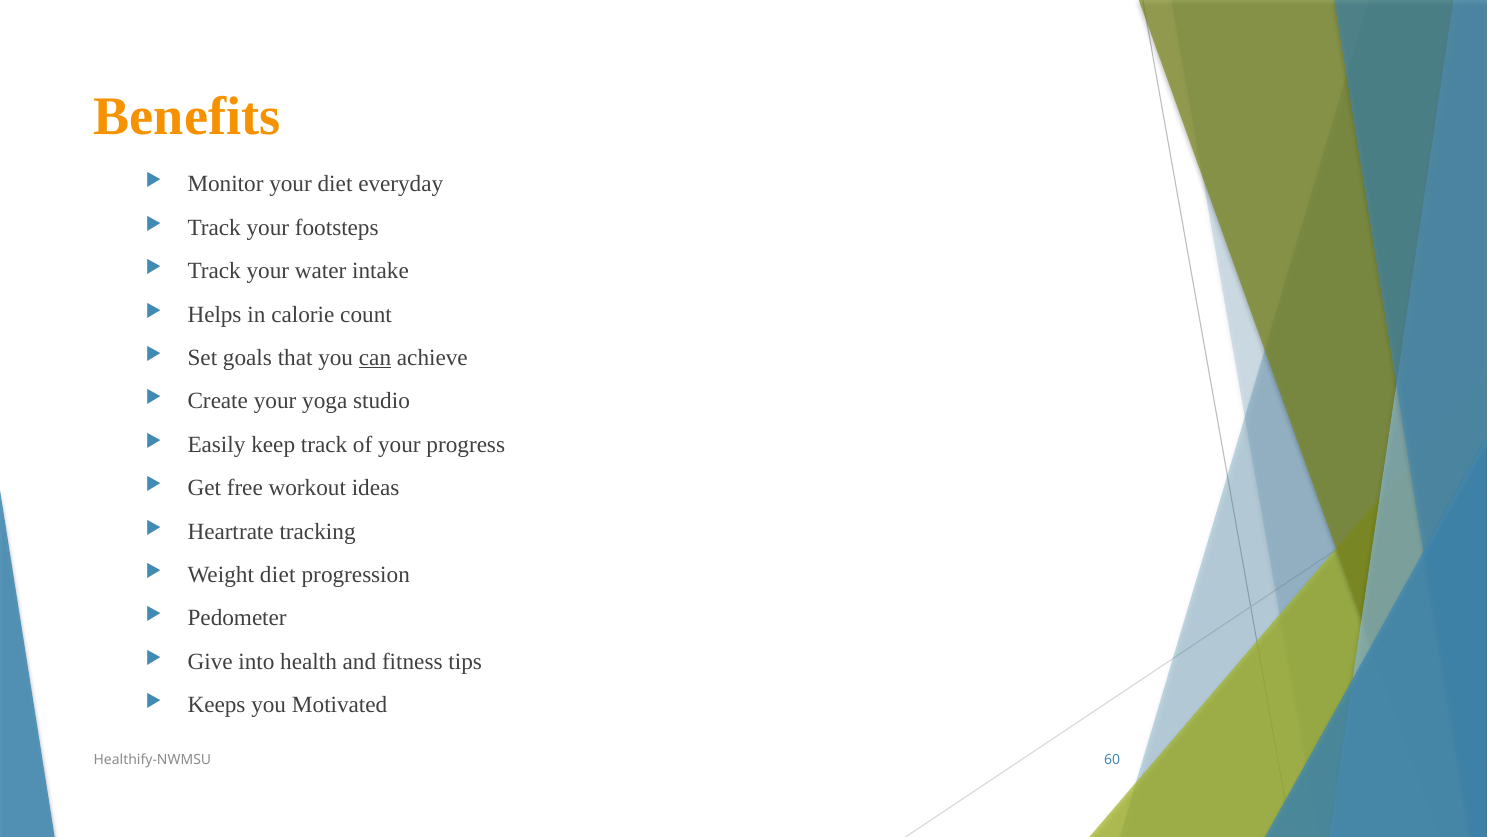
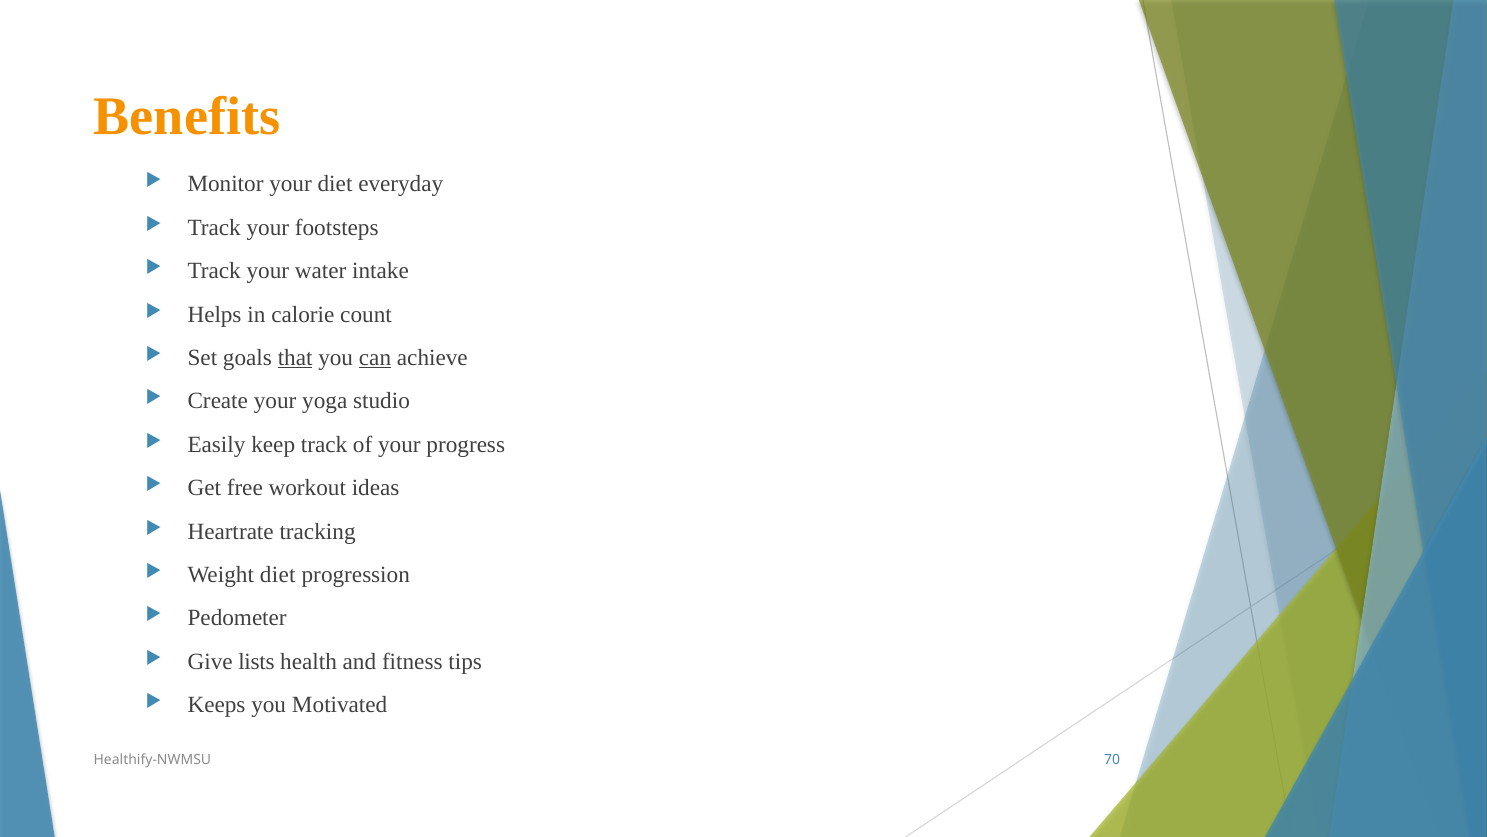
that underline: none -> present (295, 358)
into: into -> lists (256, 661)
60: 60 -> 70 (1112, 759)
